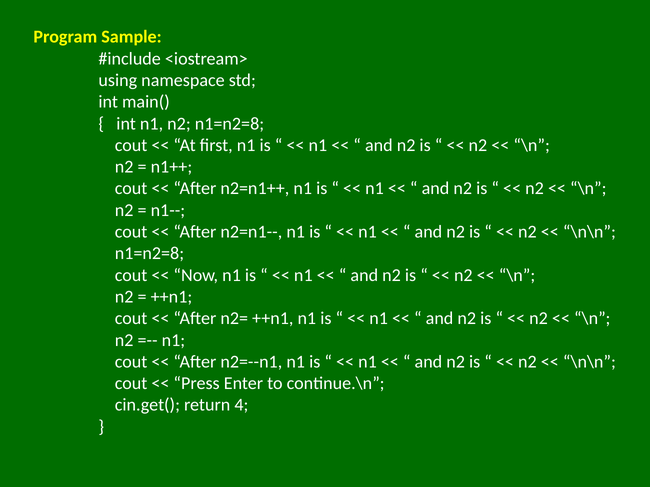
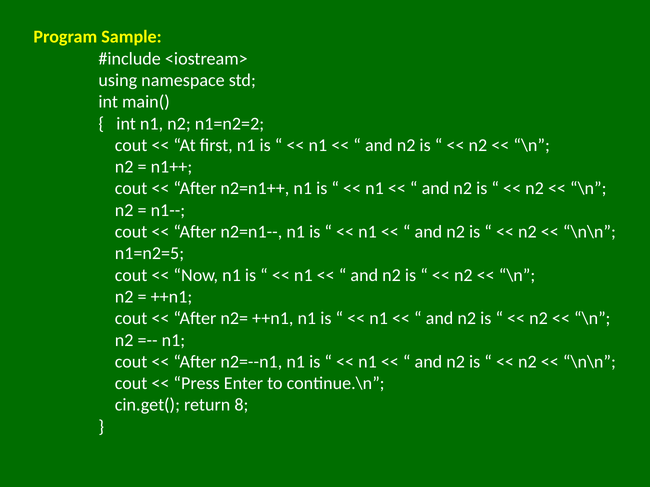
n2 n1=n2=8: n1=n2=8 -> n1=n2=2 (229, 124)
n1=n2=8: n1=n2=8 -> n1=n2=5 (149, 254)
4: 4 -> 8 (241, 405)
